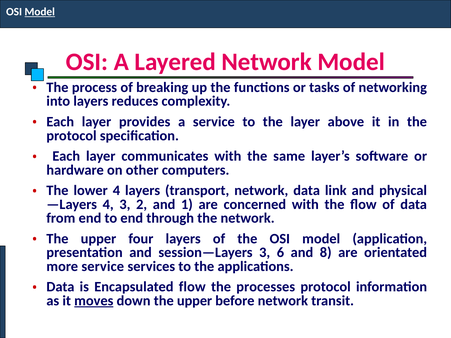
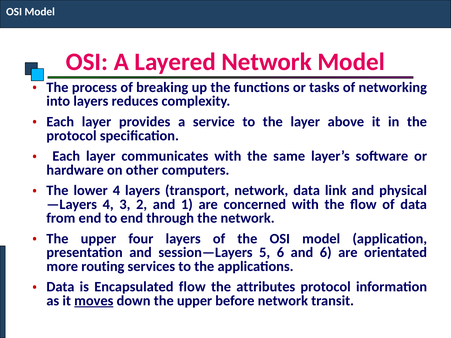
Model underline: present -> none (40, 12)
session—Layers 3: 3 -> 5 (265, 253)
and 8: 8 -> 6 (326, 253)
more service: service -> routing (103, 267)
processes: processes -> attributes (266, 287)
